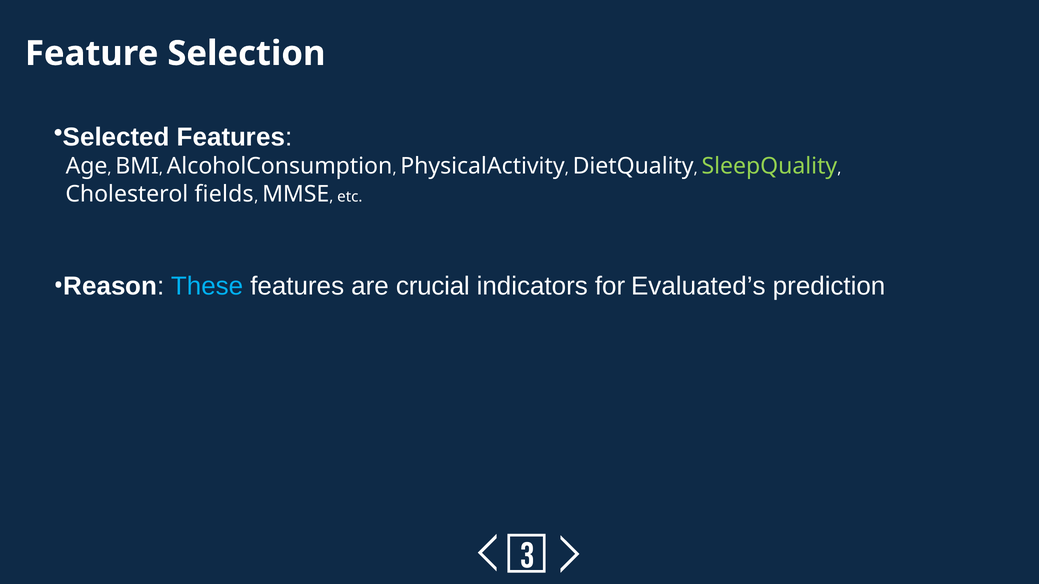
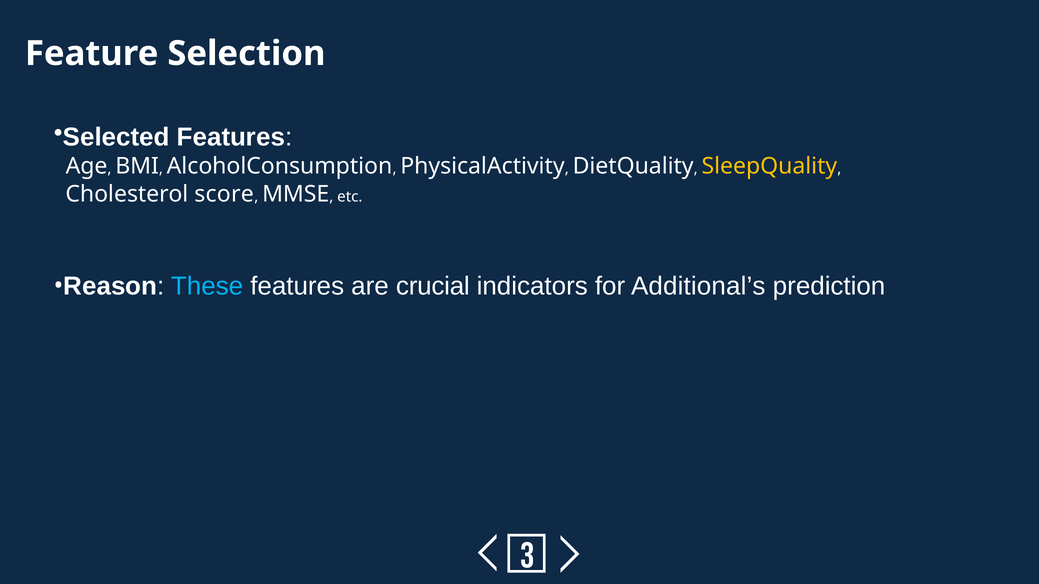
SleepQuality colour: light green -> yellow (769, 167)
fields: fields -> score (224, 194)
Evaluated’s: Evaluated’s -> Additional’s (698, 286)
